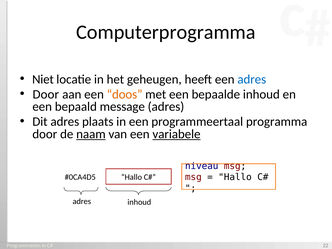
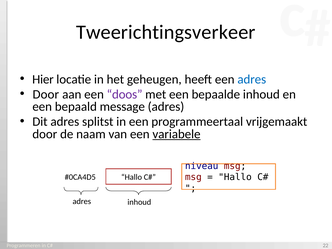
Computerprogramma: Computerprogramma -> Tweerichtingsverkeer (166, 32)
Niet: Niet -> Hier (43, 79)
doos colour: orange -> purple (125, 94)
plaats: plaats -> splitst (98, 122)
programma: programma -> vrijgemaakt (277, 122)
naam underline: present -> none (91, 134)
